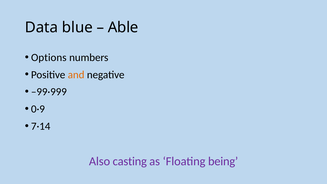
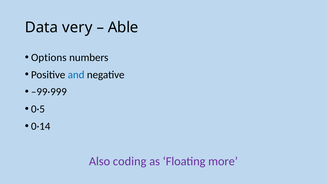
blue: blue -> very (77, 27)
and colour: orange -> blue (76, 75)
0·9: 0·9 -> 0·5 (38, 109)
7·14: 7·14 -> 0·14 (41, 126)
casting: casting -> coding (130, 161)
being: being -> more (223, 161)
